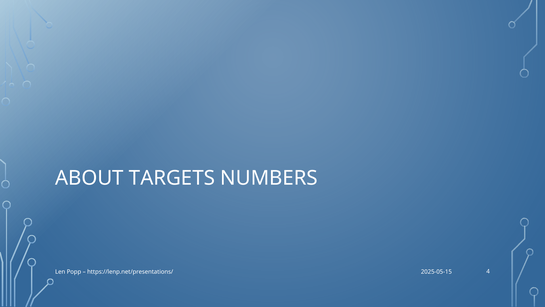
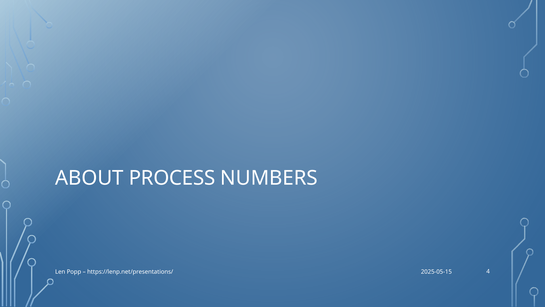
TARGETS: TARGETS -> PROCESS (172, 178)
